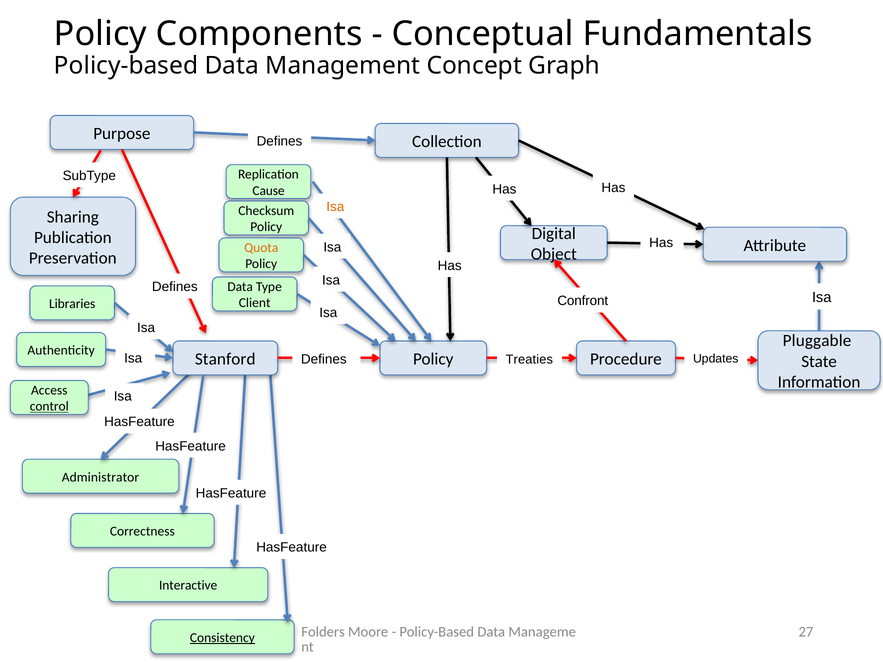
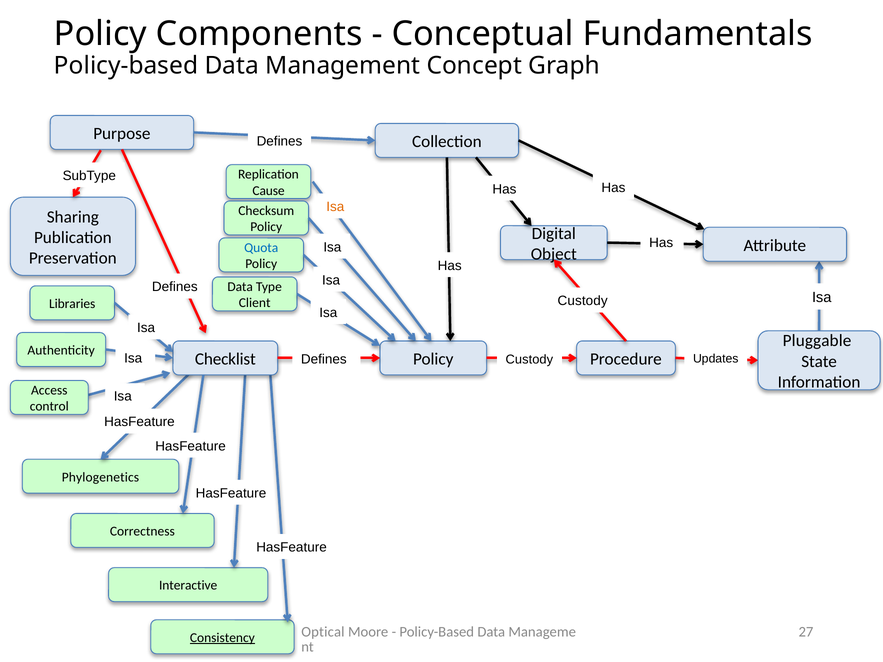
Quota colour: orange -> blue (261, 248)
Confront: Confront -> Custody (583, 301)
Stanford: Stanford -> Checklist (225, 359)
Treaties: Treaties -> Custody (529, 360)
control underline: present -> none (49, 407)
Administrator: Administrator -> Phylogenetics (100, 477)
Folders: Folders -> Optical (323, 632)
